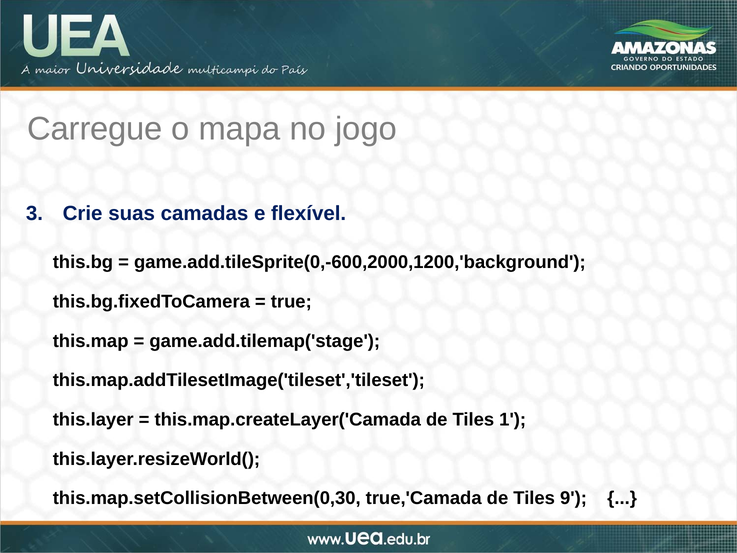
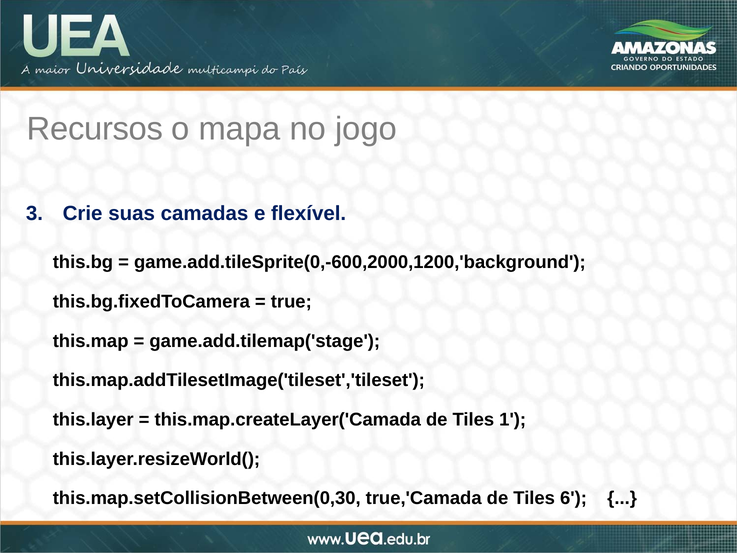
Carregue: Carregue -> Recursos (95, 129)
9: 9 -> 6 (574, 498)
